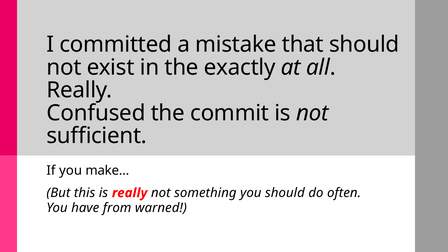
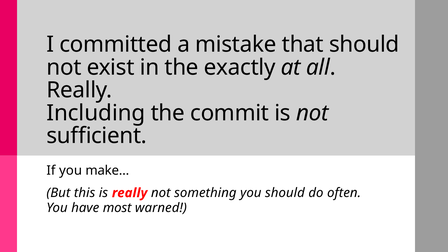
Confused: Confused -> Including (96, 113)
from: from -> most (117, 208)
